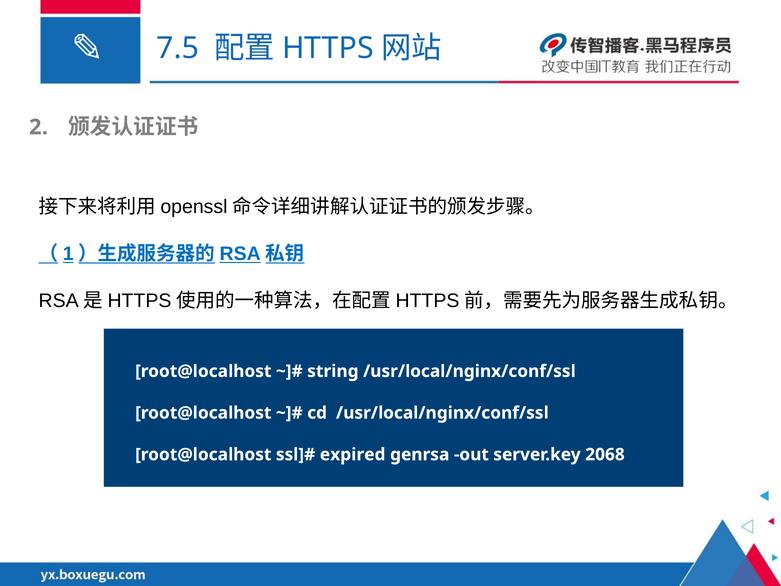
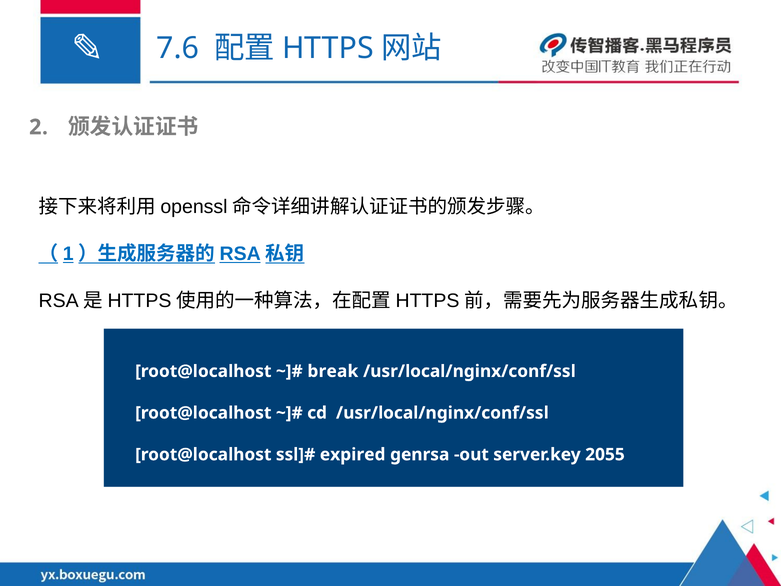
7.5: 7.5 -> 7.6 (178, 48)
string: string -> break (333, 371)
2068: 2068 -> 2055 (605, 454)
